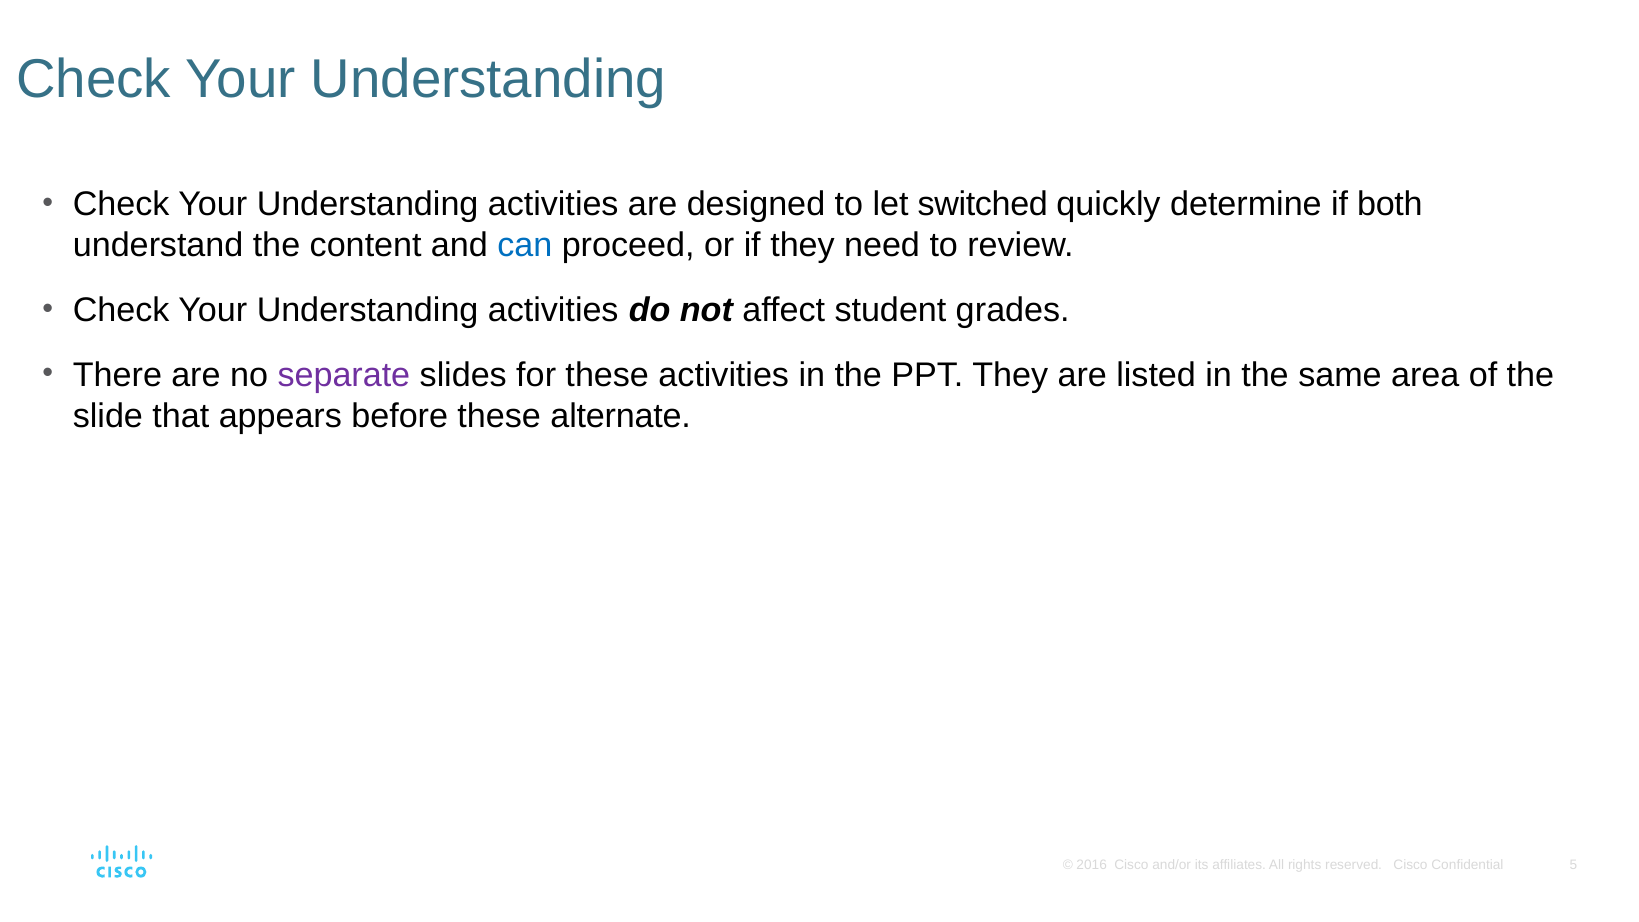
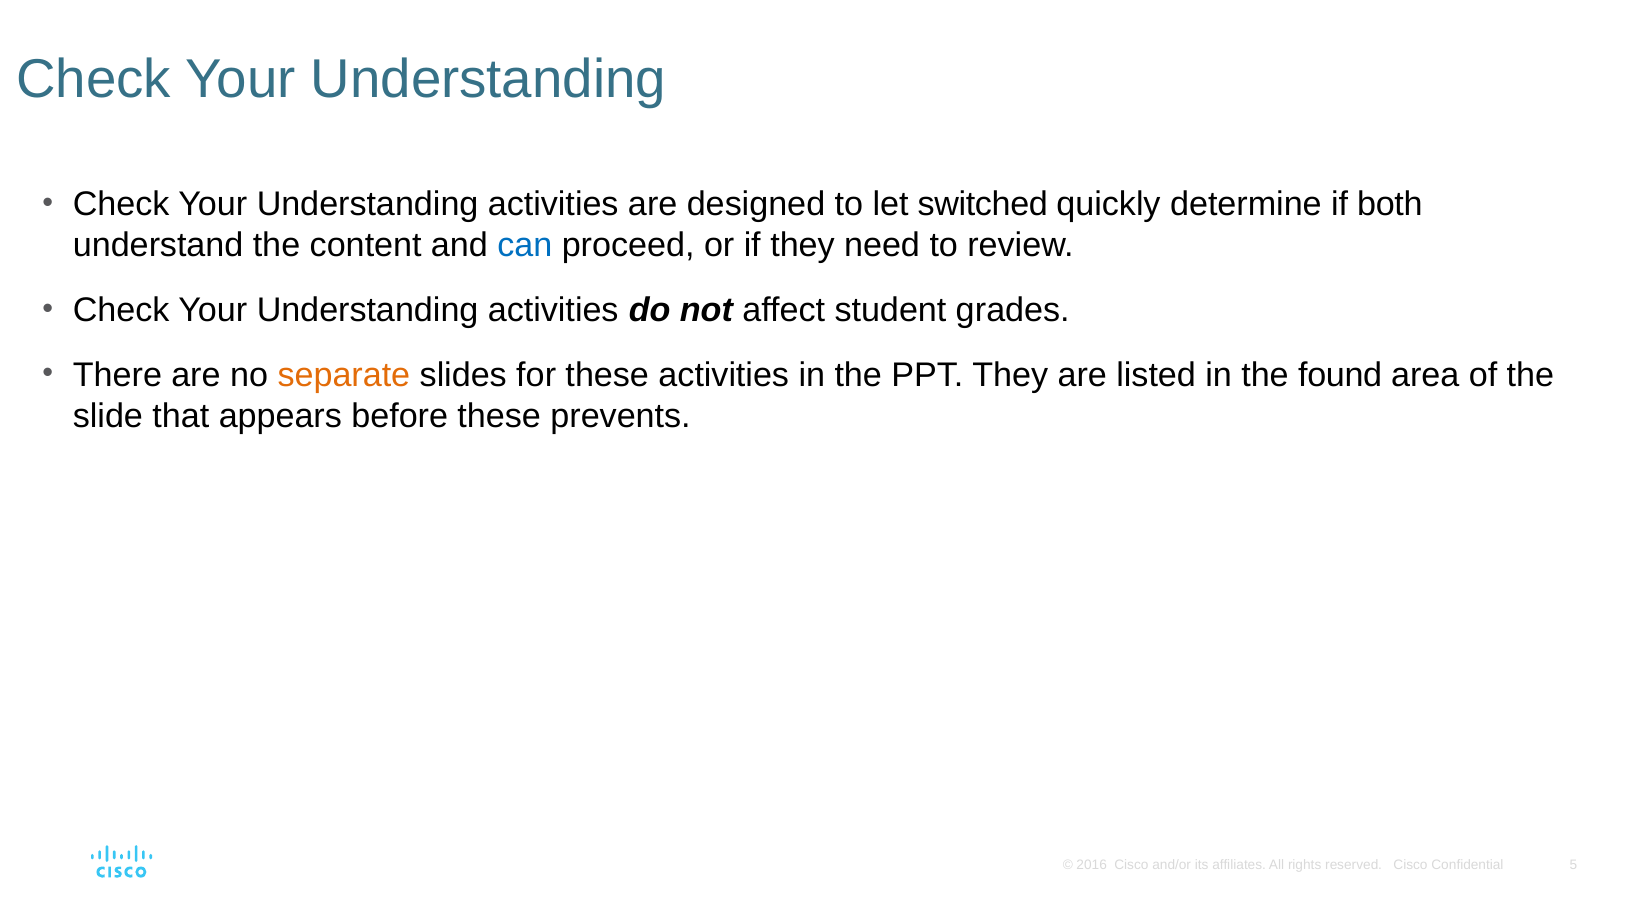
separate colour: purple -> orange (344, 375)
same: same -> found (1340, 375)
alternate: alternate -> prevents (621, 416)
